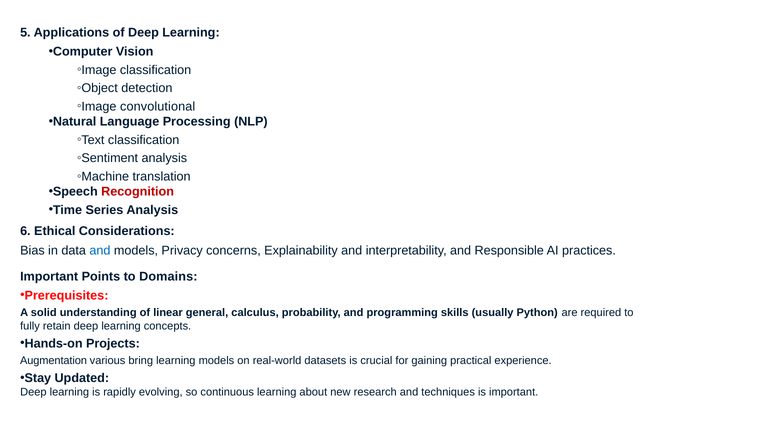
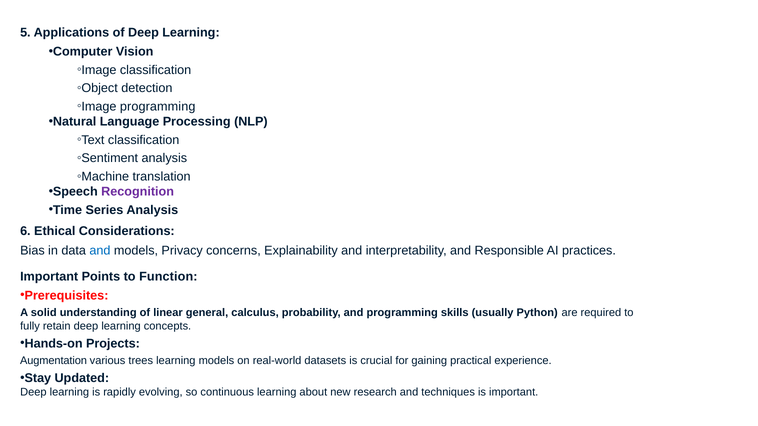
convolutional: convolutional -> programming (158, 107)
Recognition colour: red -> purple (138, 192)
Domains: Domains -> Function (168, 277)
bring: bring -> trees (141, 361)
